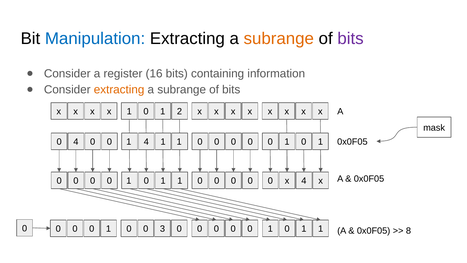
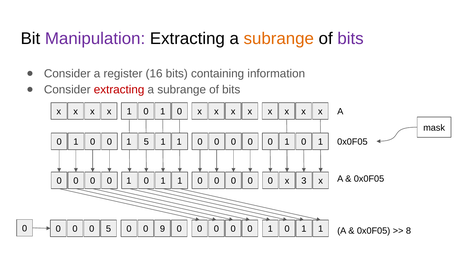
Manipulation colour: blue -> purple (95, 39)
extracting colour: orange -> red (119, 90)
2: 2 -> 0 (180, 112)
4: 4 -> 1 (76, 142)
1 4: 4 -> 5 (146, 142)
x 4: 4 -> 3 (304, 181)
1: 1 -> 5 (109, 229)
3: 3 -> 9 (162, 229)
